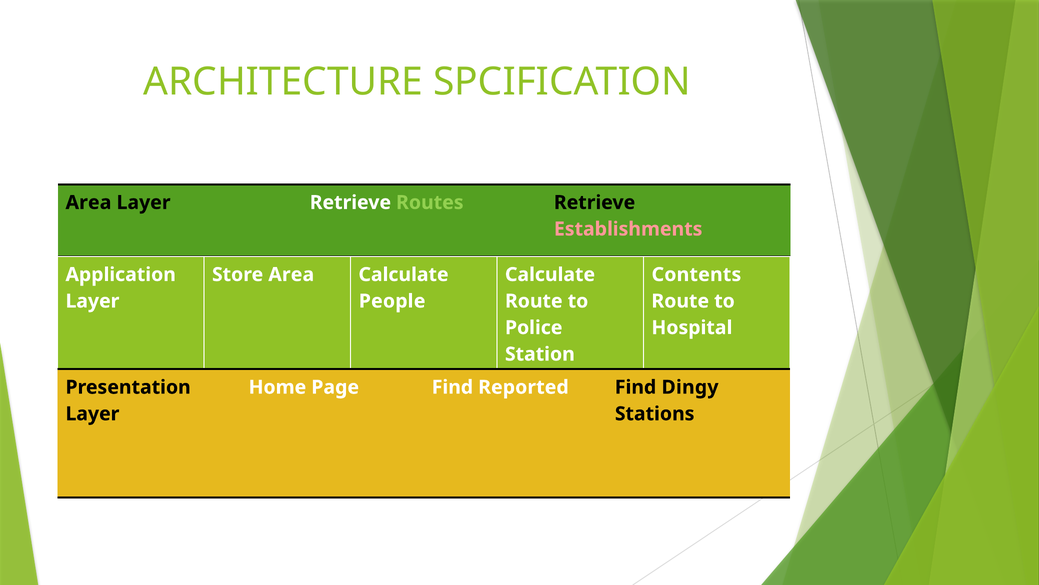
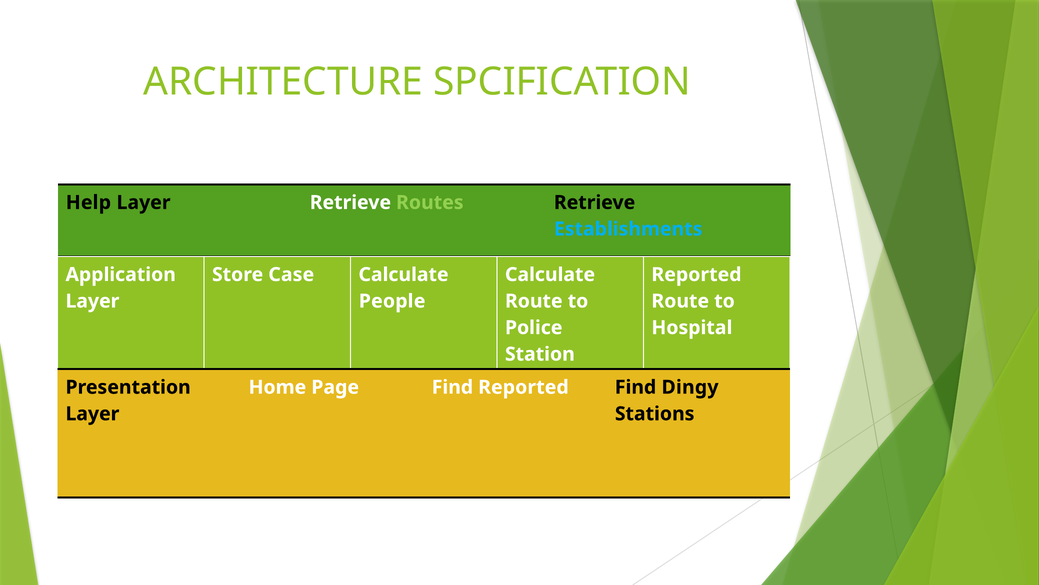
Area: Area -> Help (88, 202)
Establishments colour: pink -> light blue (628, 229)
Store Area: Area -> Case (291, 274)
Contents: Contents -> Reported (697, 274)
